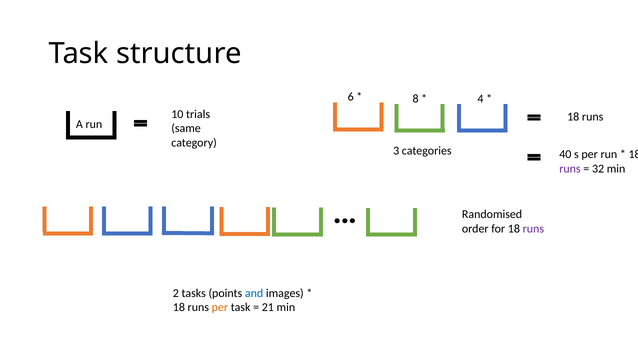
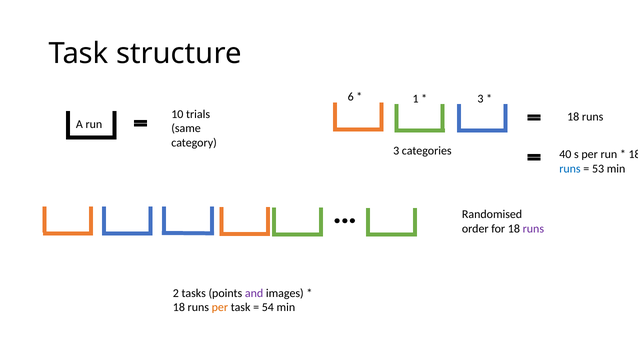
8: 8 -> 1 (416, 99)
4: 4 -> 3 (480, 99)
runs colour: purple -> blue (570, 169)
32: 32 -> 53 (598, 169)
and colour: blue -> purple (254, 293)
21: 21 -> 54 (268, 307)
